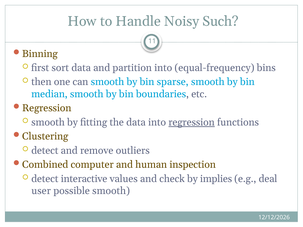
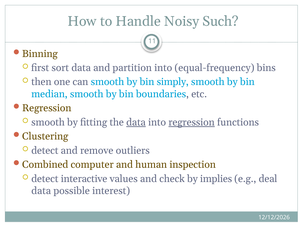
sparse: sparse -> simply (173, 82)
data underline: none -> present (136, 122)
user: user -> data (41, 191)
possible smooth: smooth -> interest (111, 191)
